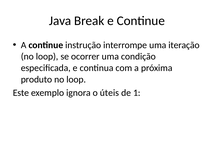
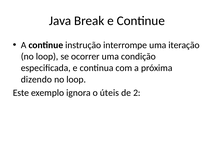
produto: produto -> dizendo (36, 79)
1: 1 -> 2 (137, 93)
